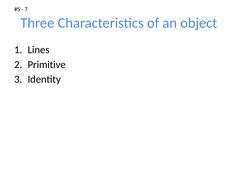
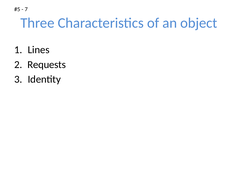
Primitive: Primitive -> Requests (47, 65)
